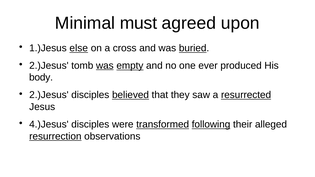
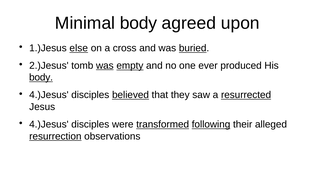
Minimal must: must -> body (138, 23)
body underline: none -> present (41, 78)
2.)Jesus: 2.)Jesus -> 4.)Jesus (49, 95)
